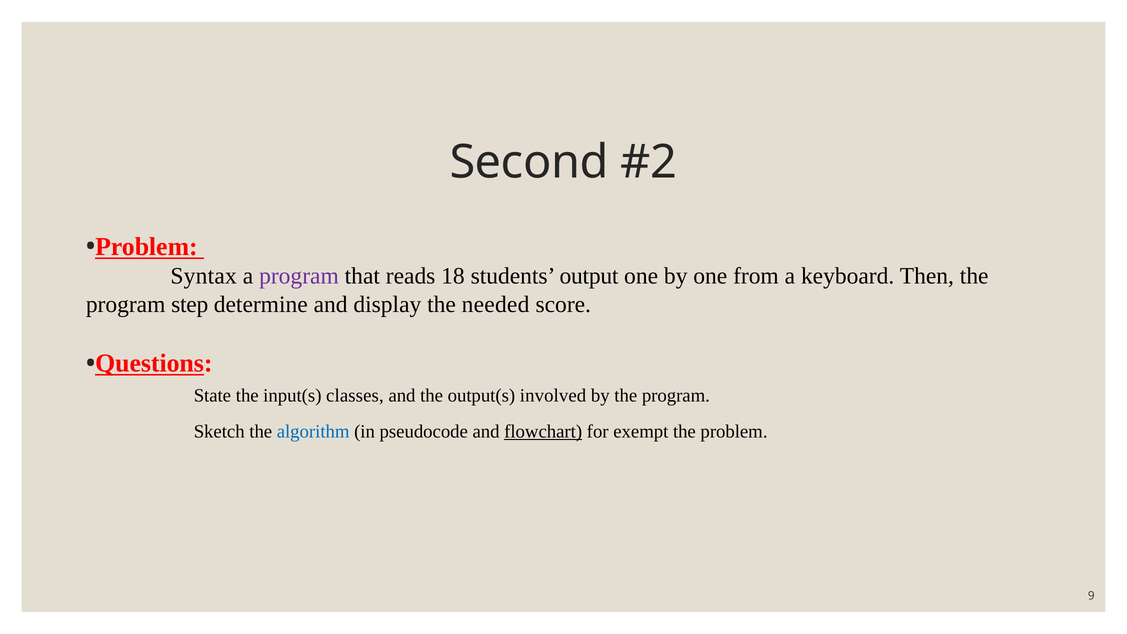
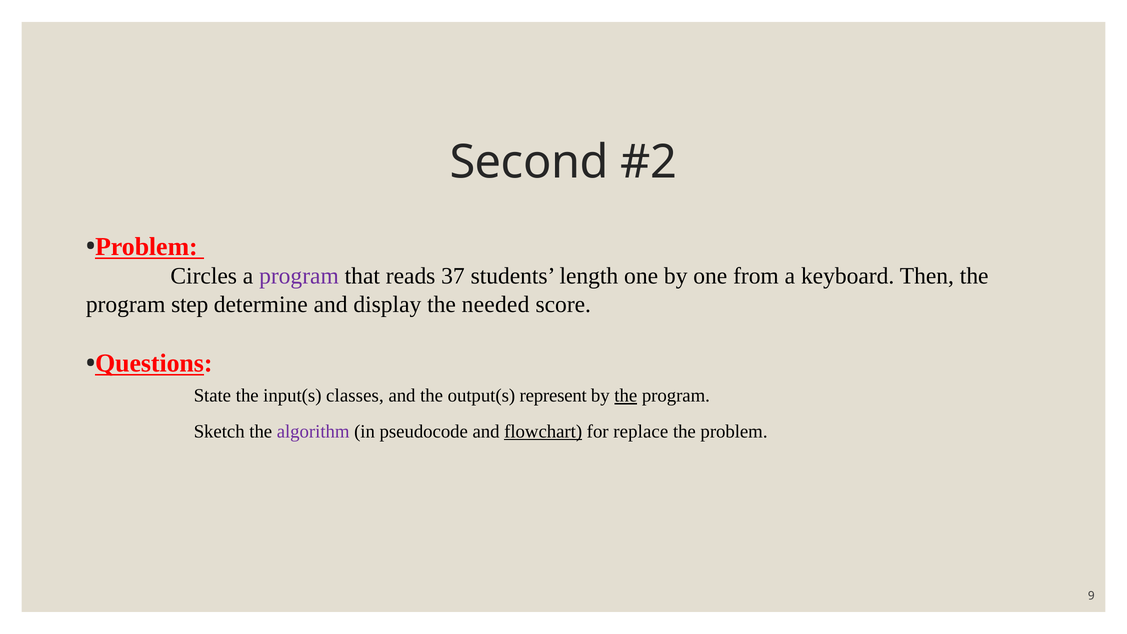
Syntax: Syntax -> Circles (204, 276)
18: 18 -> 37 (453, 276)
output: output -> length (589, 276)
involved: involved -> represent (553, 396)
the underline: none -> present (626, 396)
algorithm colour: blue -> purple (313, 431)
exempt: exempt -> replace (641, 431)
